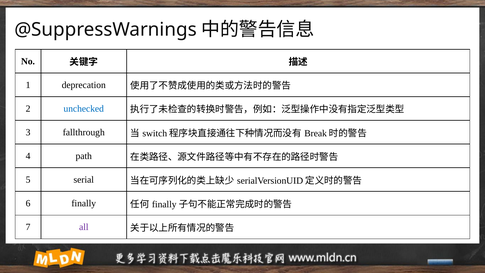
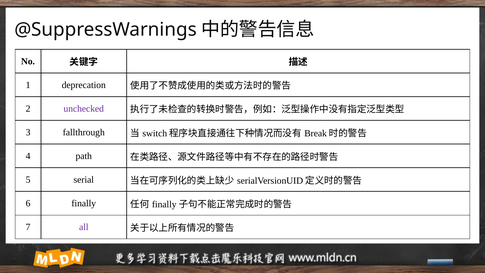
unchecked colour: blue -> purple (84, 109)
